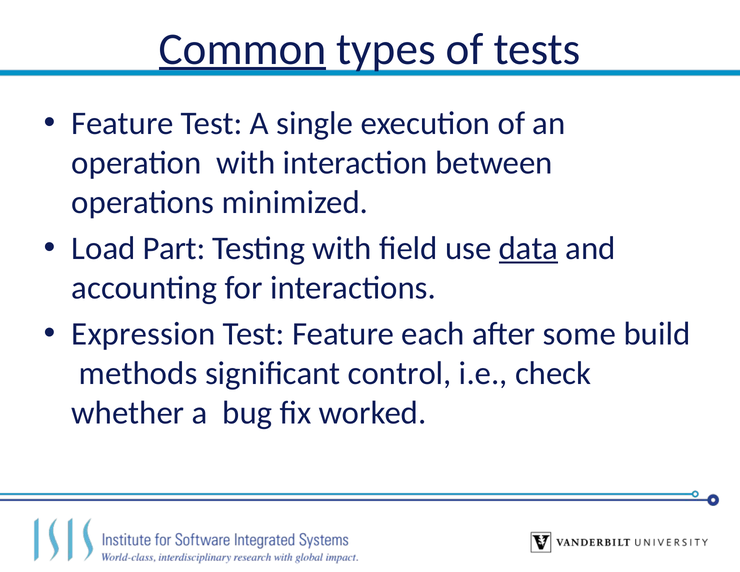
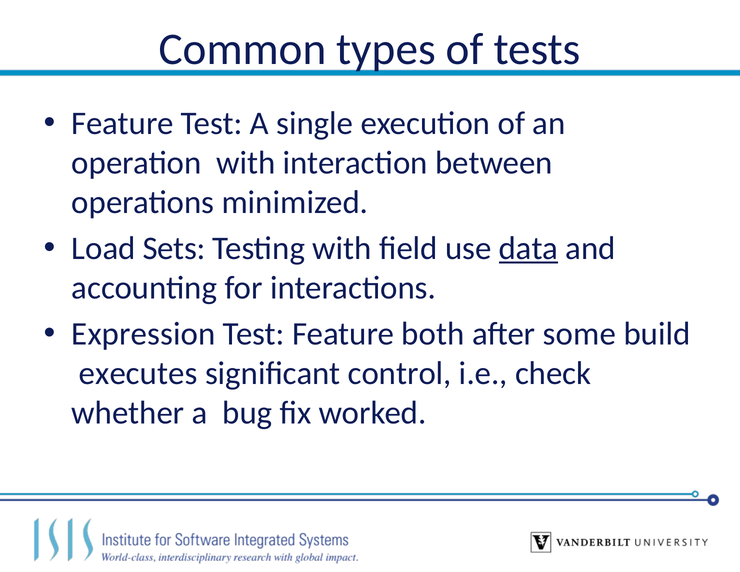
Common underline: present -> none (242, 49)
Part: Part -> Sets (174, 248)
each: each -> both (433, 334)
methods: methods -> executes (138, 373)
